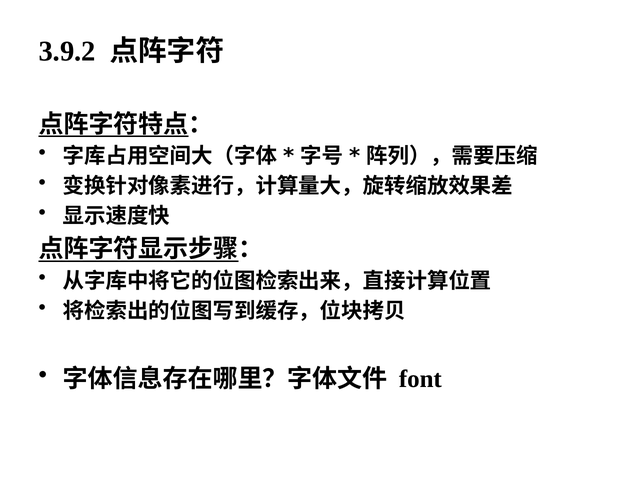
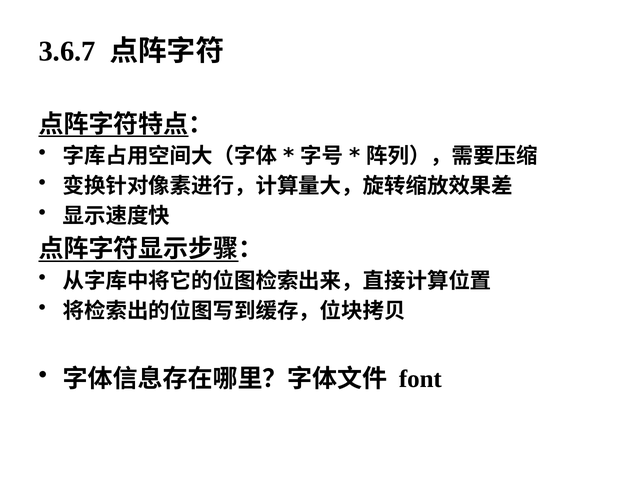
3.9.2: 3.9.2 -> 3.6.7 (67, 51)
